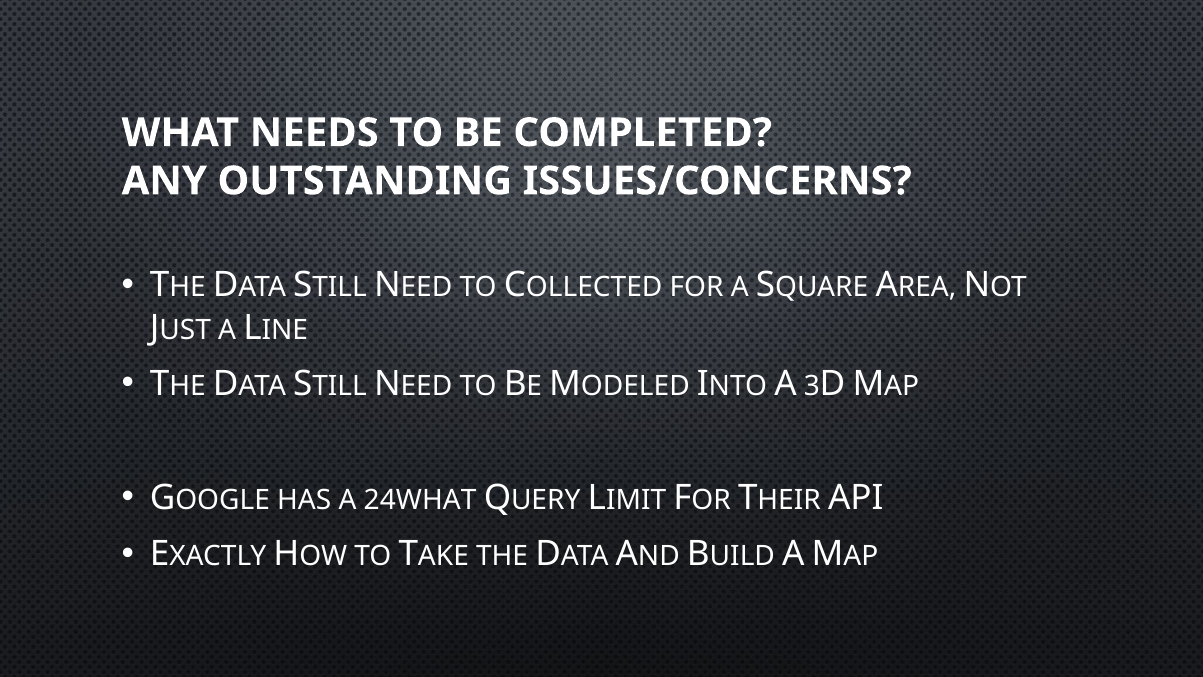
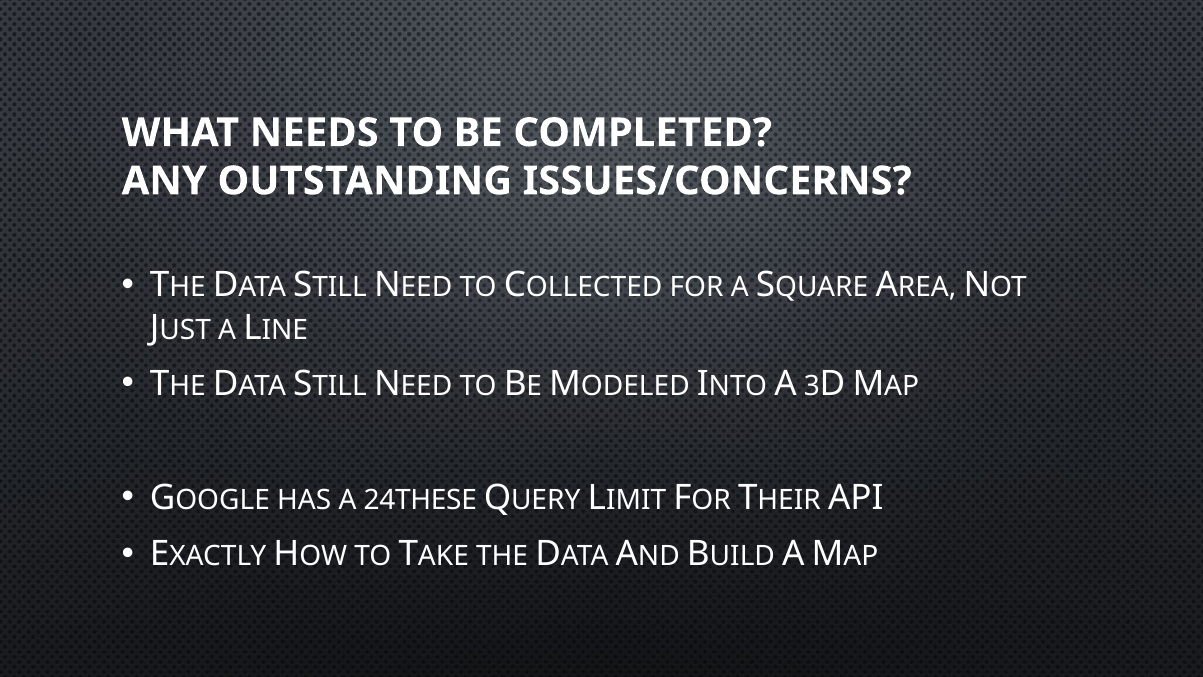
24WHAT: 24WHAT -> 24THESE (420, 500)
